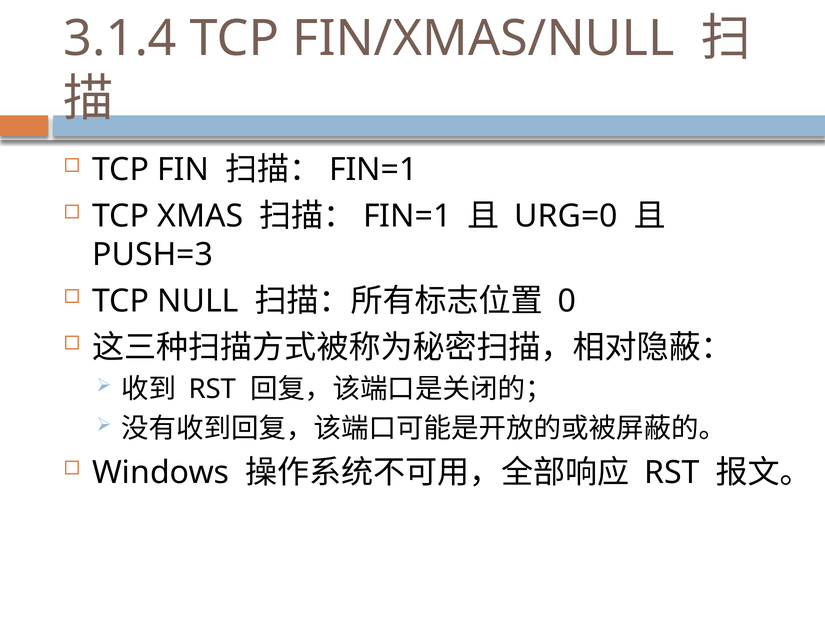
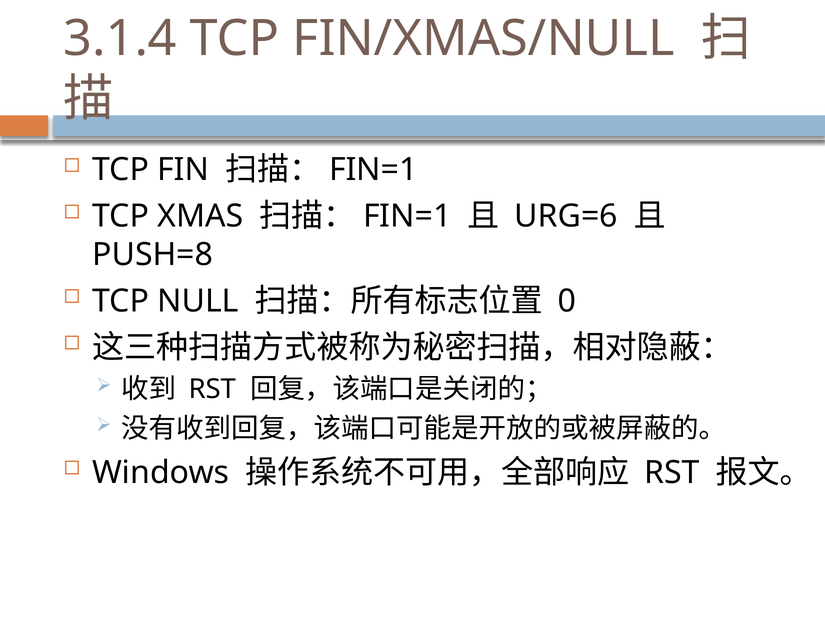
URG=0: URG=0 -> URG=6 (566, 216)
PUSH=3: PUSH=3 -> PUSH=8 (153, 255)
